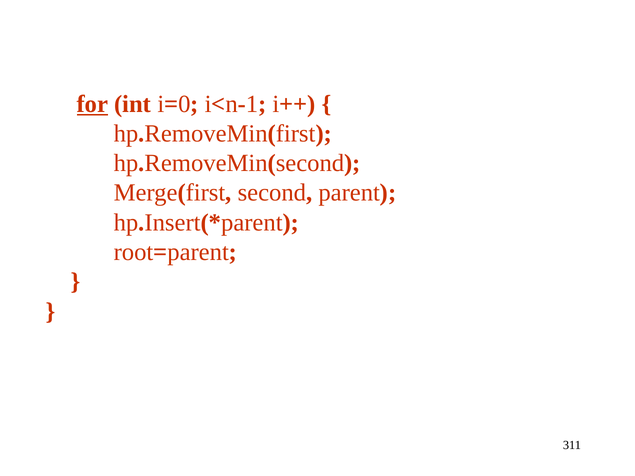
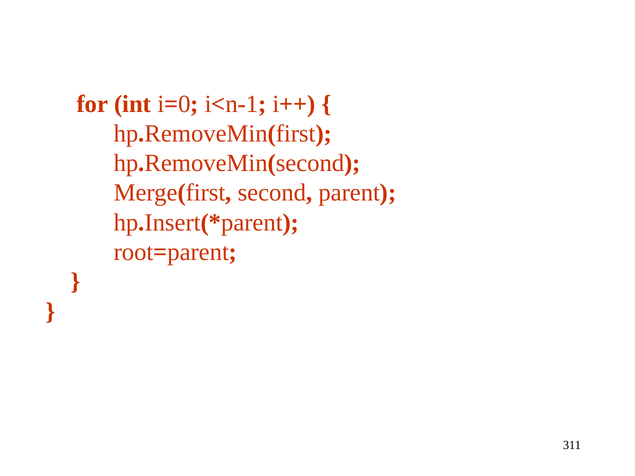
for underline: present -> none (92, 104)
